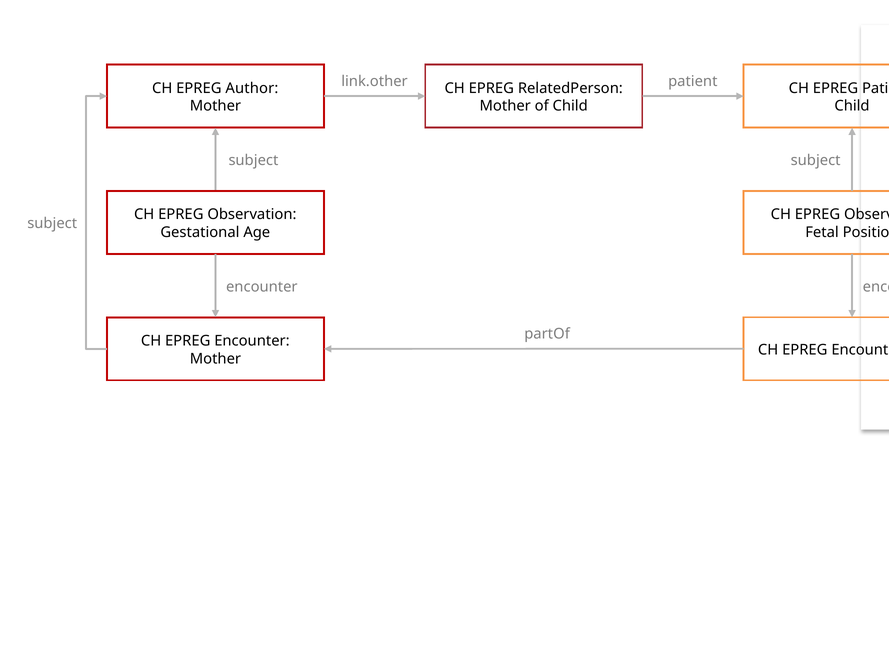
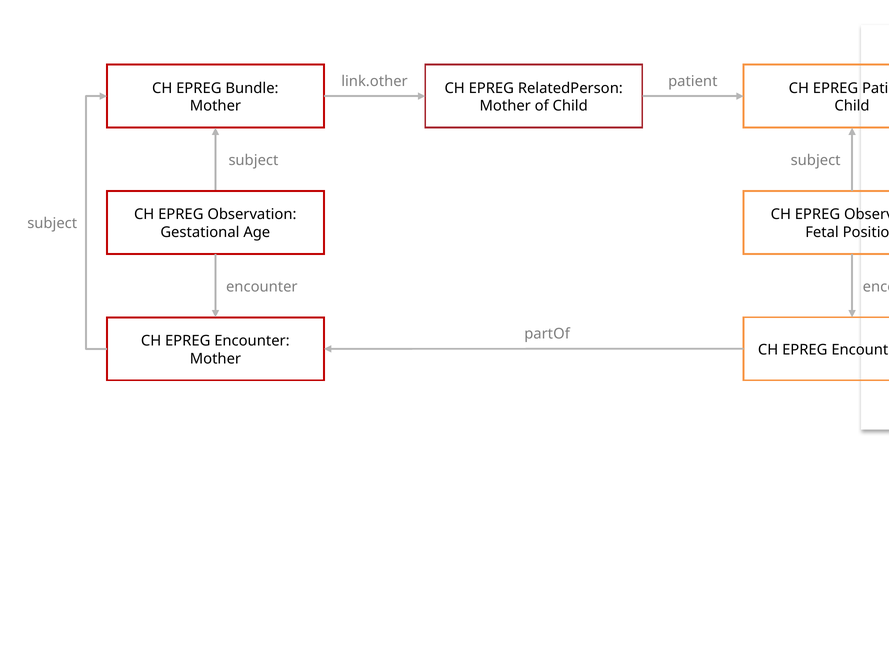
Author: Author -> Bundle (252, 88)
